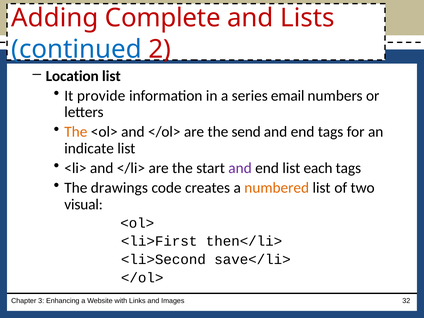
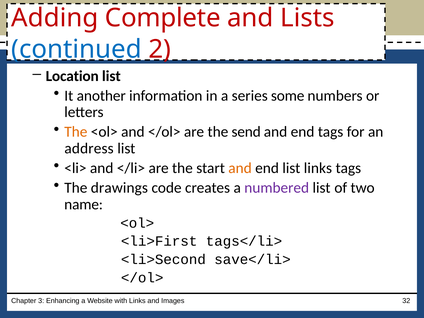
provide: provide -> another (101, 96)
email: email -> some (288, 96)
indicate: indicate -> address (89, 148)
and colour: purple -> orange (240, 168)
list each: each -> links (318, 168)
numbered colour: orange -> purple (277, 188)
visual: visual -> name (84, 204)
then</li>: then</li> -> tags</li> (244, 241)
